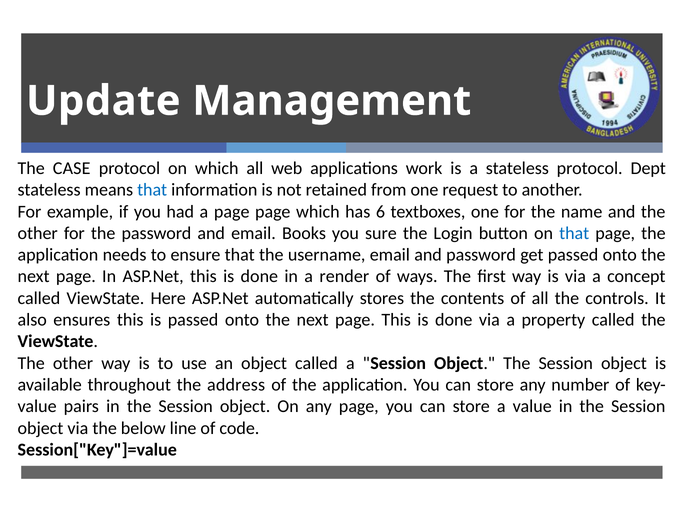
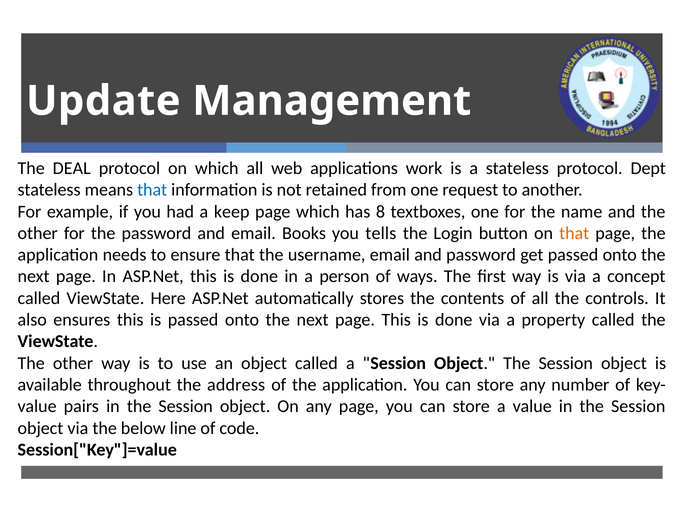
CASE: CASE -> DEAL (72, 168)
a page: page -> keep (232, 212)
6: 6 -> 8 (380, 212)
sure: sure -> tells (381, 233)
that colour: blue -> orange (574, 233)
render: render -> person (344, 277)
